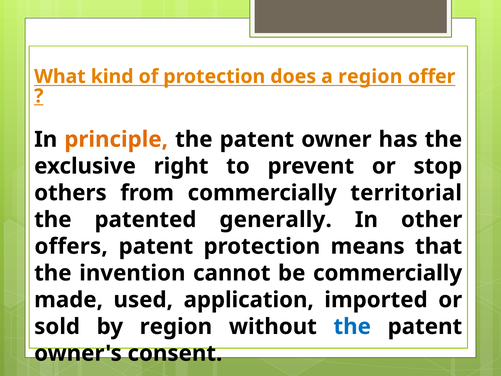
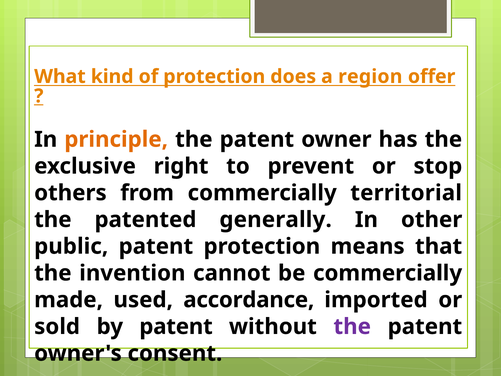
offers: offers -> public (71, 246)
application: application -> accordance (249, 300)
by region: region -> patent (176, 326)
the colour: blue -> purple (352, 326)
